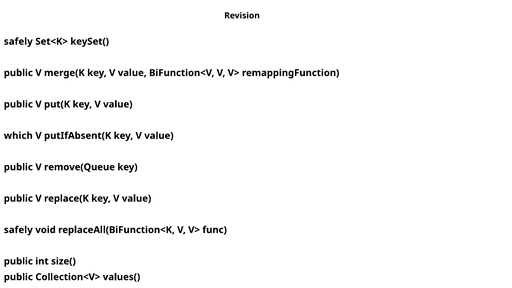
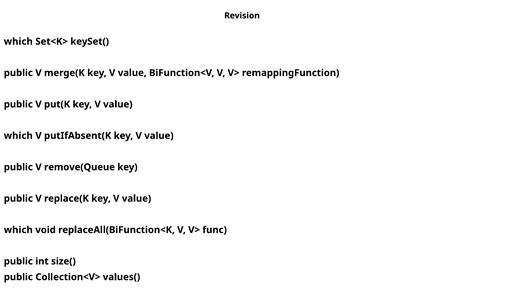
safely: safely -> which (18, 42)
safely: safely -> which (18, 230)
